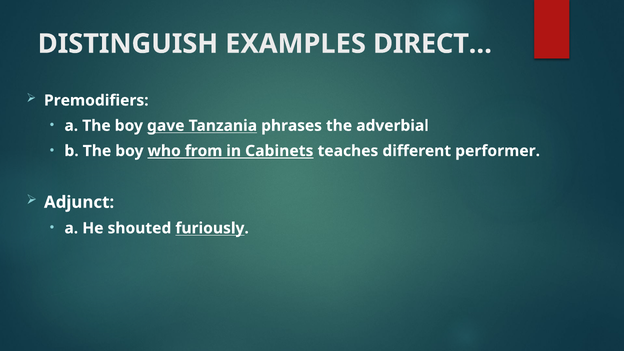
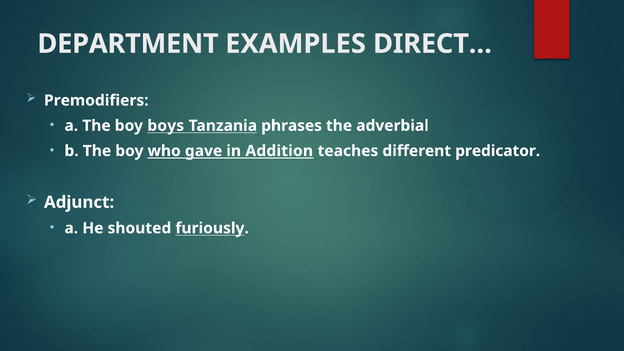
DISTINGUISH: DISTINGUISH -> DEPARTMENT (128, 44)
gave: gave -> boys (166, 126)
from: from -> gave (204, 151)
Cabinets: Cabinets -> Addition (279, 151)
performer: performer -> predicator (498, 151)
